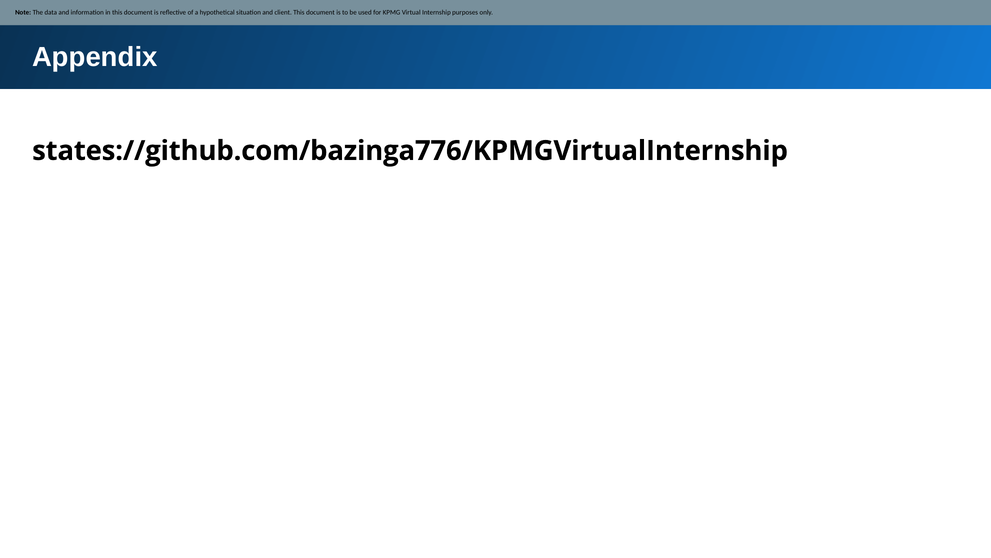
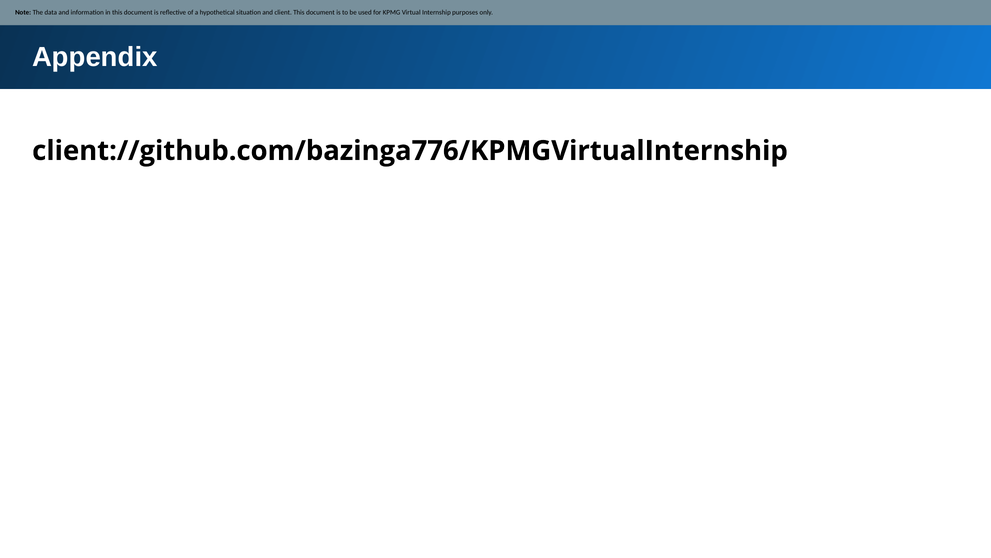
states://github.com/bazinga776/KPMGVirtualInternship: states://github.com/bazinga776/KPMGVirtualInternship -> client://github.com/bazinga776/KPMGVirtualInternship (410, 151)
